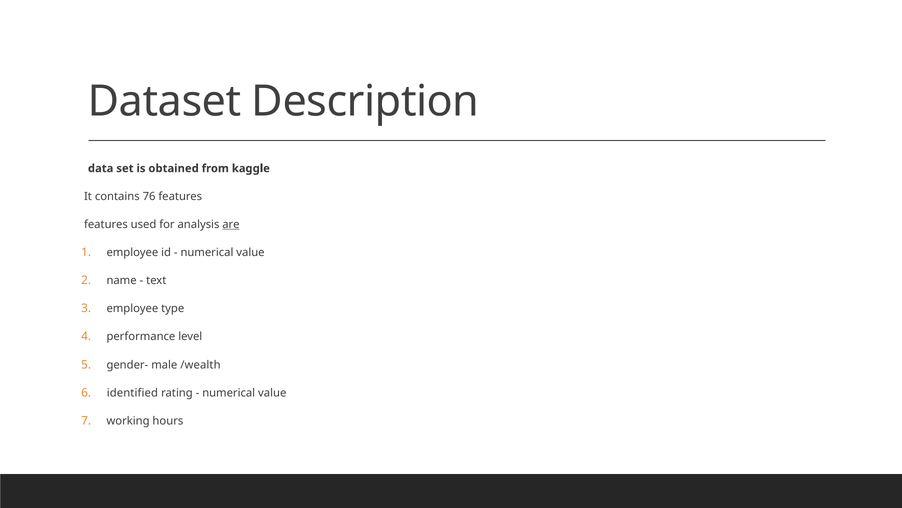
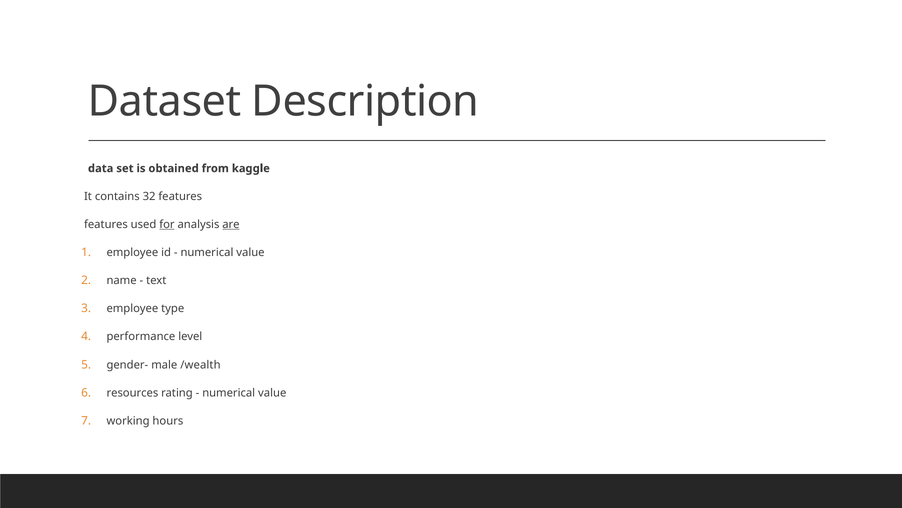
76: 76 -> 32 (149, 196)
for underline: none -> present (167, 224)
identified: identified -> resources (132, 392)
